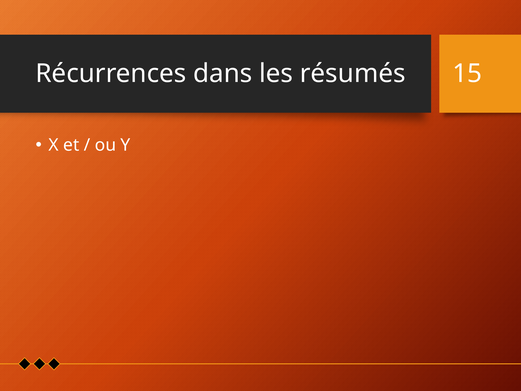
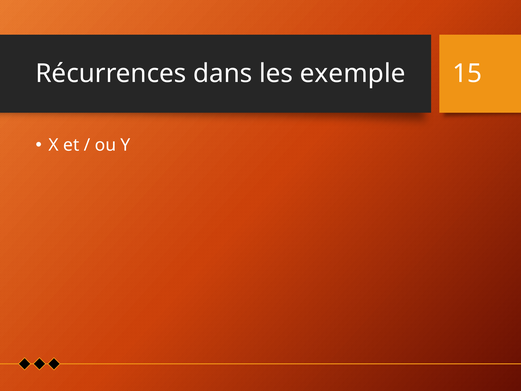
résumés: résumés -> exemple (353, 74)
